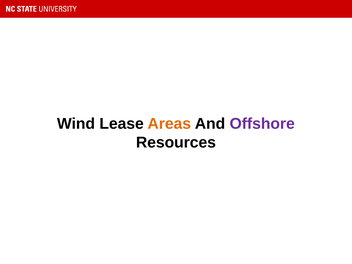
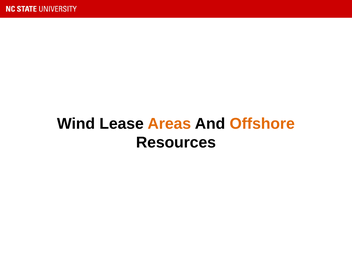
Offshore colour: purple -> orange (262, 124)
